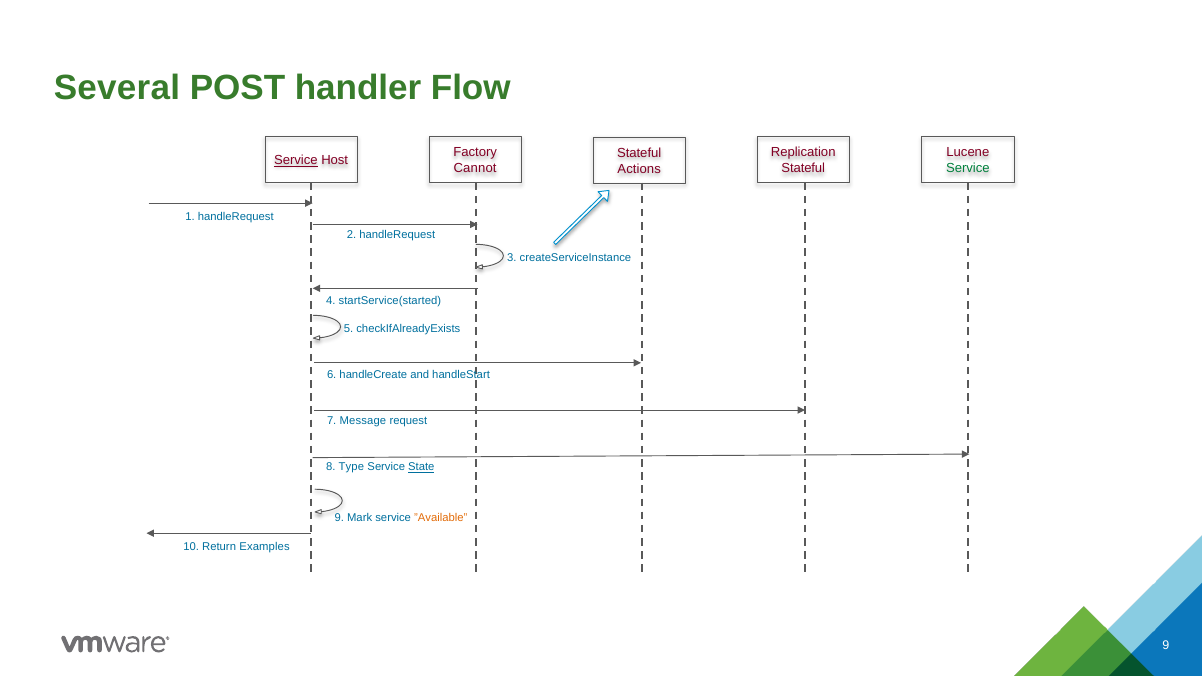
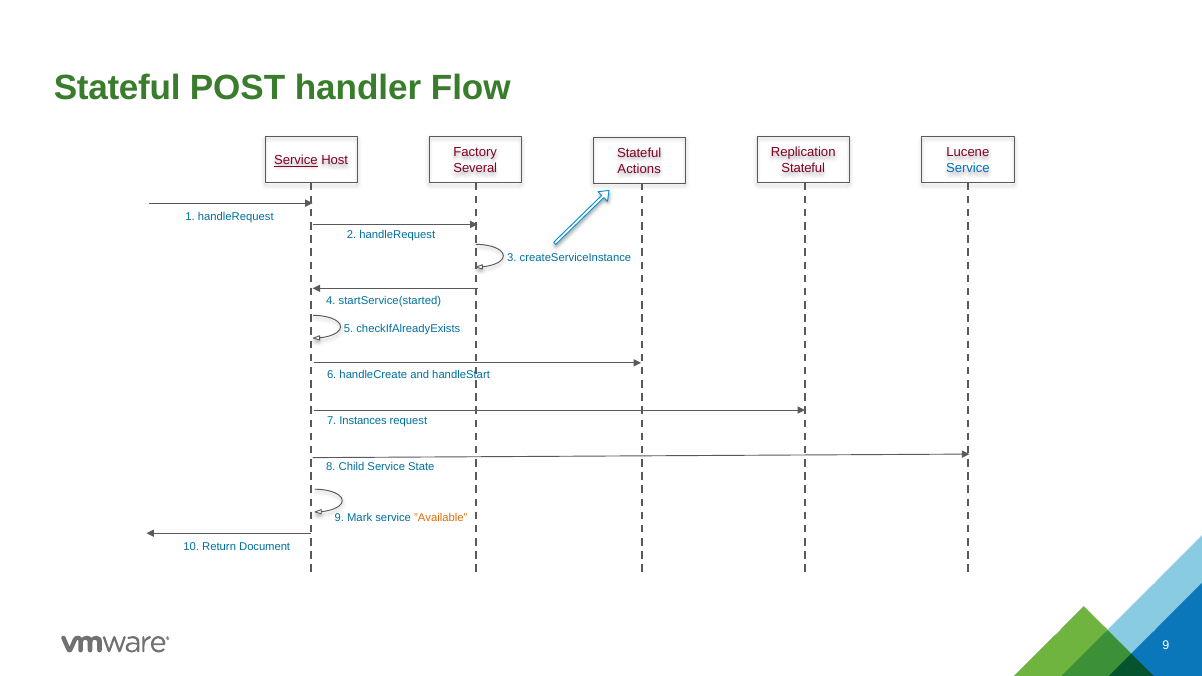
Several: Several -> Stateful (117, 88)
Cannot: Cannot -> Several (475, 168)
Service colour: green -> blue (968, 168)
Message: Message -> Instances (363, 421)
Type: Type -> Child (351, 467)
State underline: present -> none (421, 467)
Examples: Examples -> Document (265, 547)
